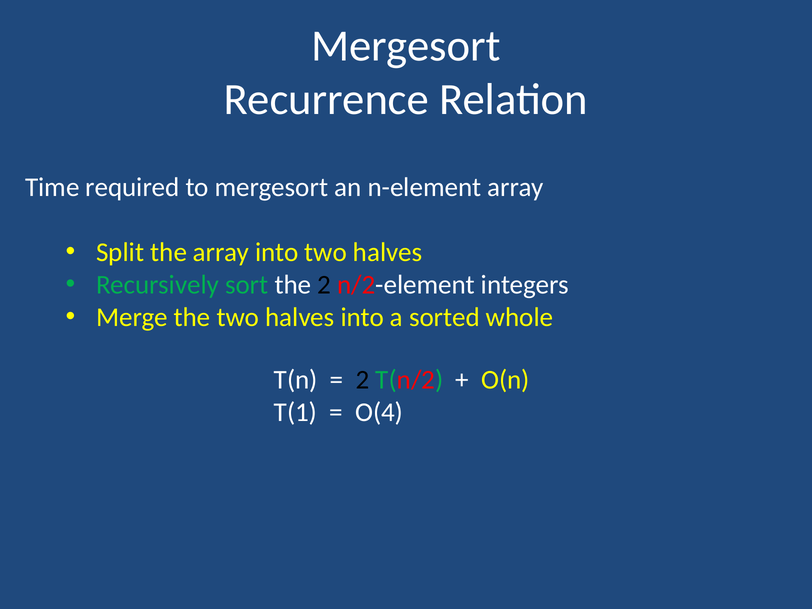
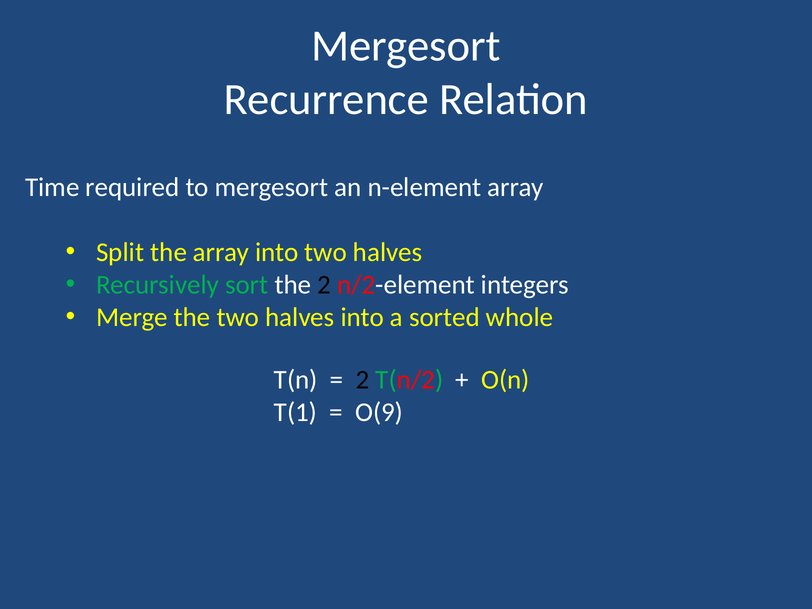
O(4: O(4 -> O(9 (379, 412)
